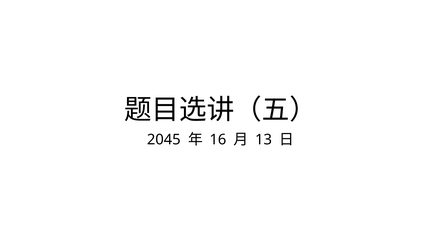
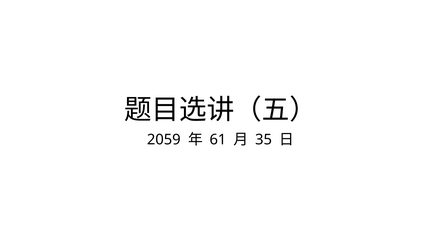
2045: 2045 -> 2059 (164, 140)
16: 16 -> 61 (218, 140)
13: 13 -> 35 (264, 140)
